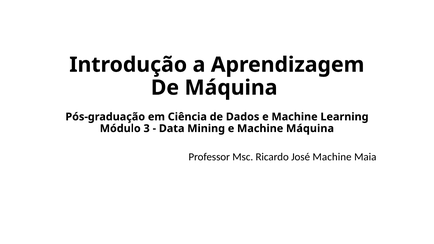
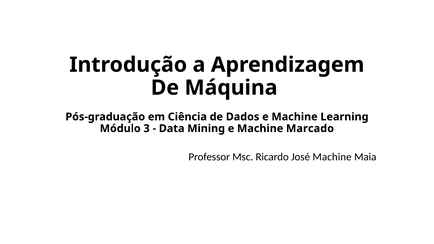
Machine Máquina: Máquina -> Marcado (310, 129)
